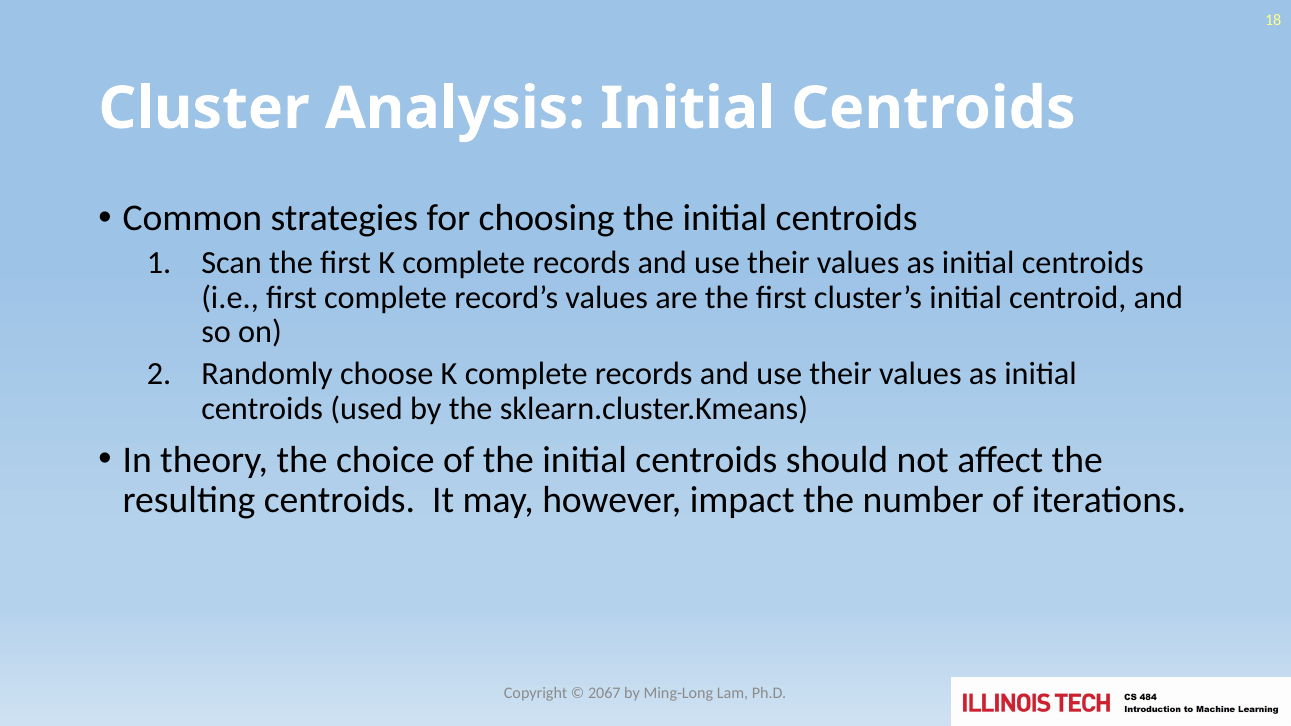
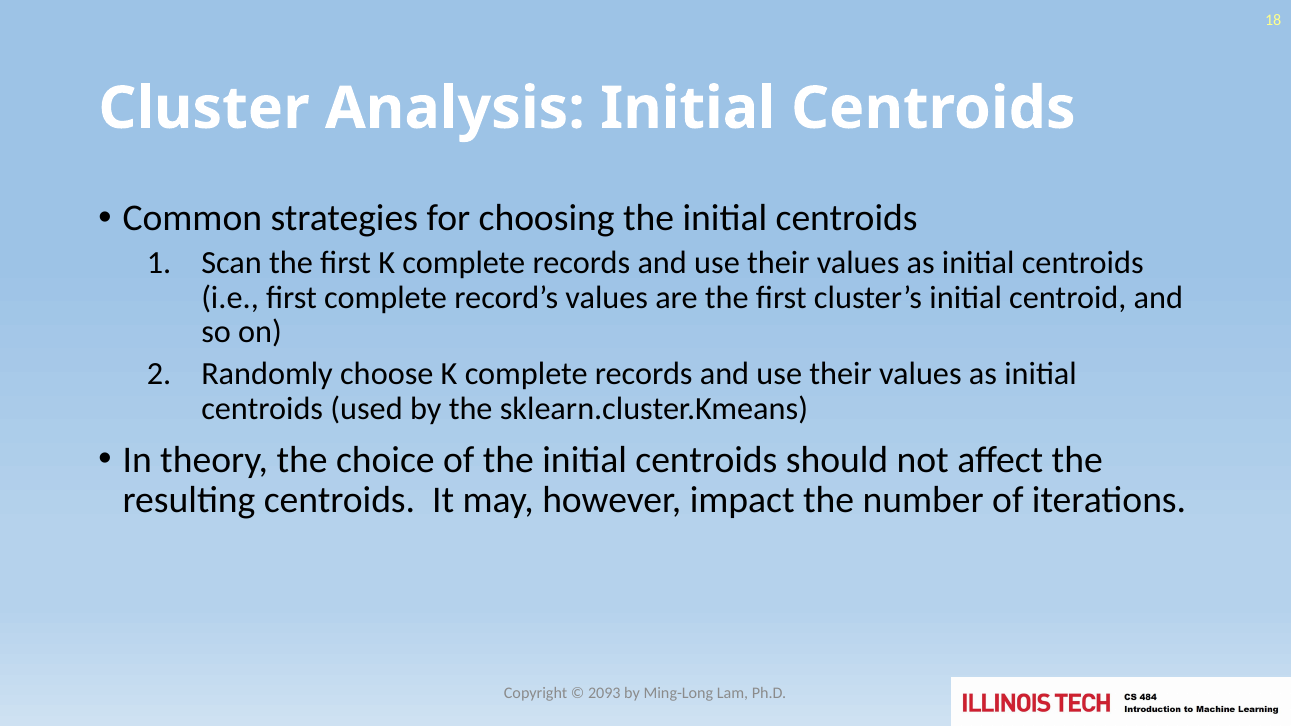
2067: 2067 -> 2093 (604, 693)
